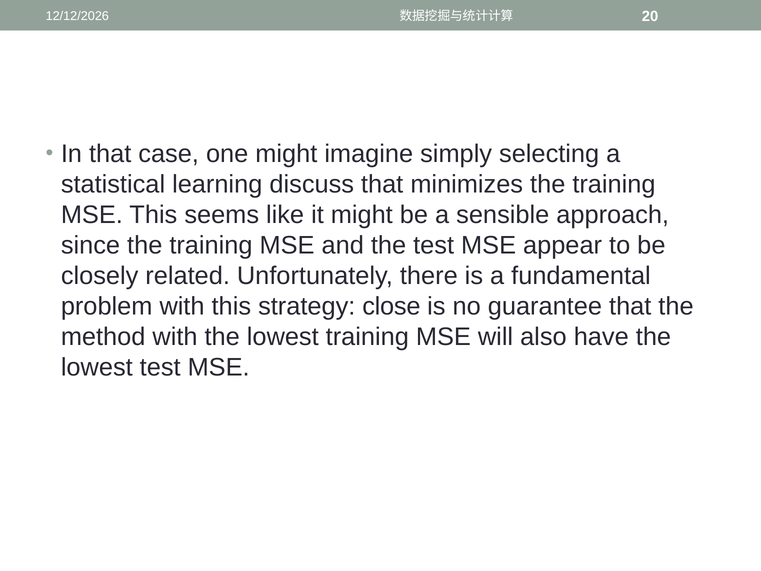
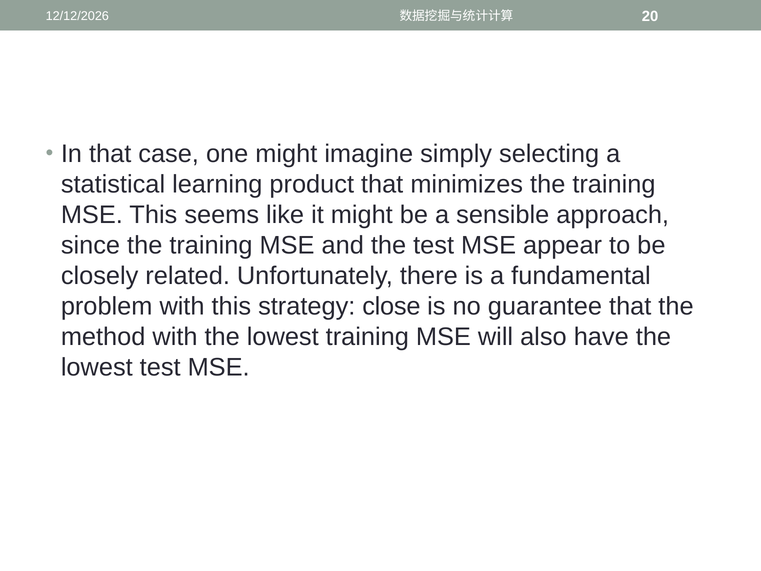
discuss: discuss -> product (312, 184)
